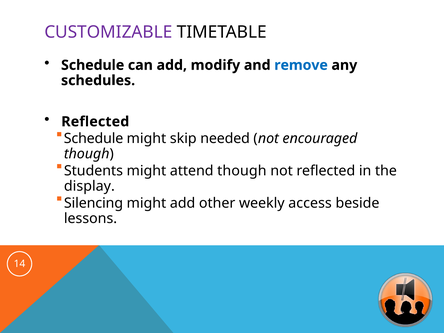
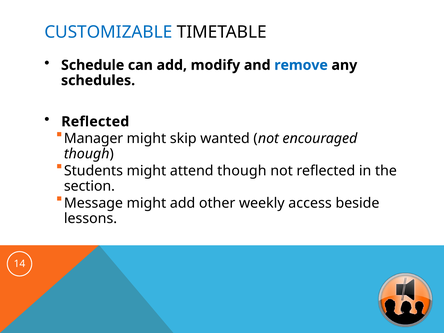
CUSTOMIZABLE colour: purple -> blue (108, 32)
Schedule: Schedule -> Manager (94, 139)
needed: needed -> wanted (225, 139)
display: display -> section (89, 186)
Silencing: Silencing -> Message (93, 203)
